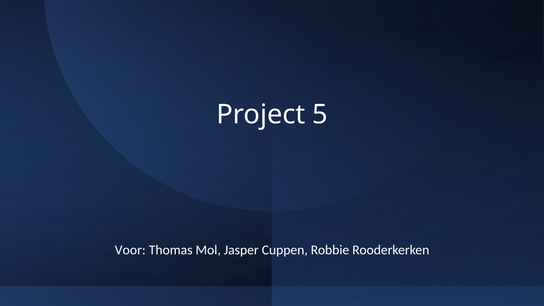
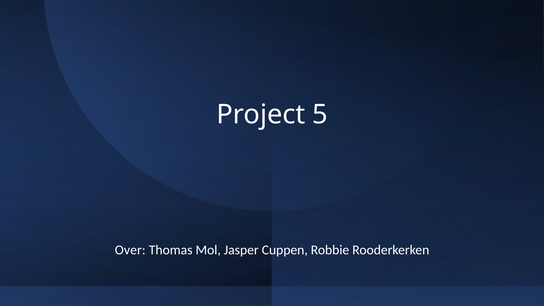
Voor: Voor -> Over (130, 250)
